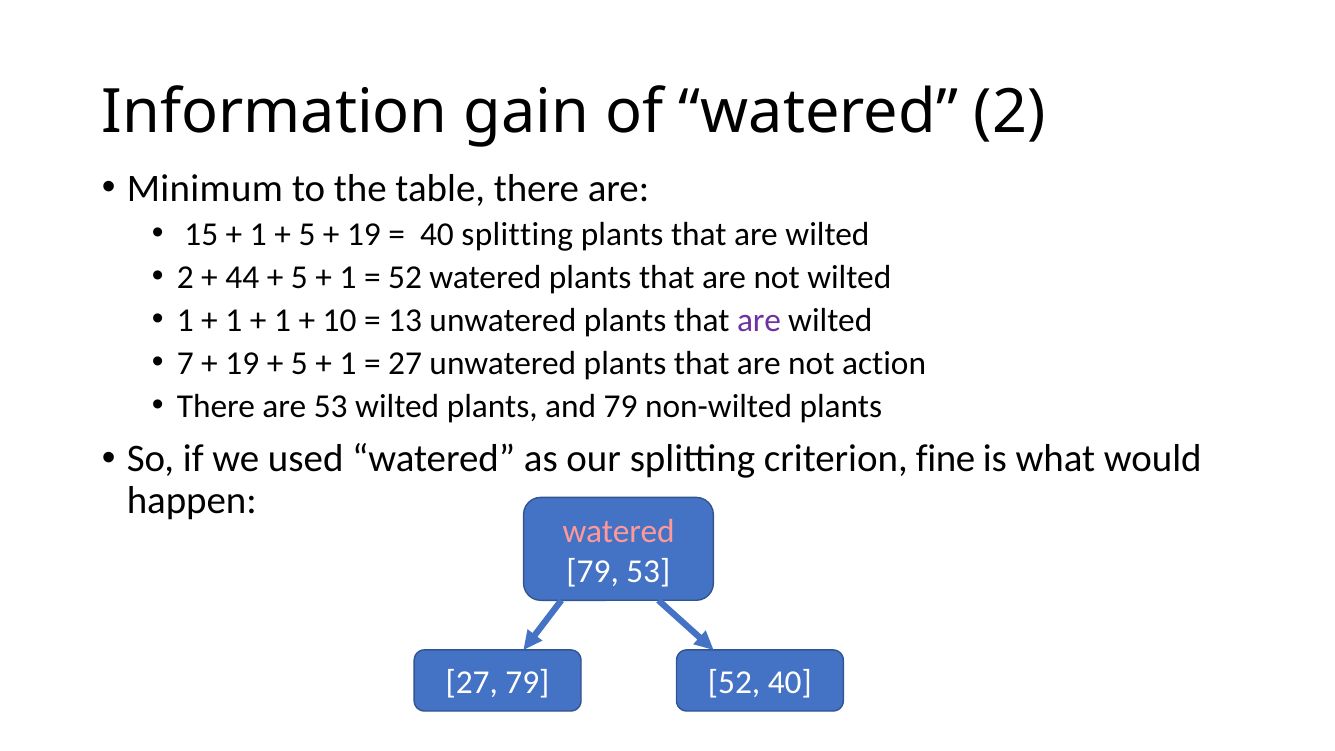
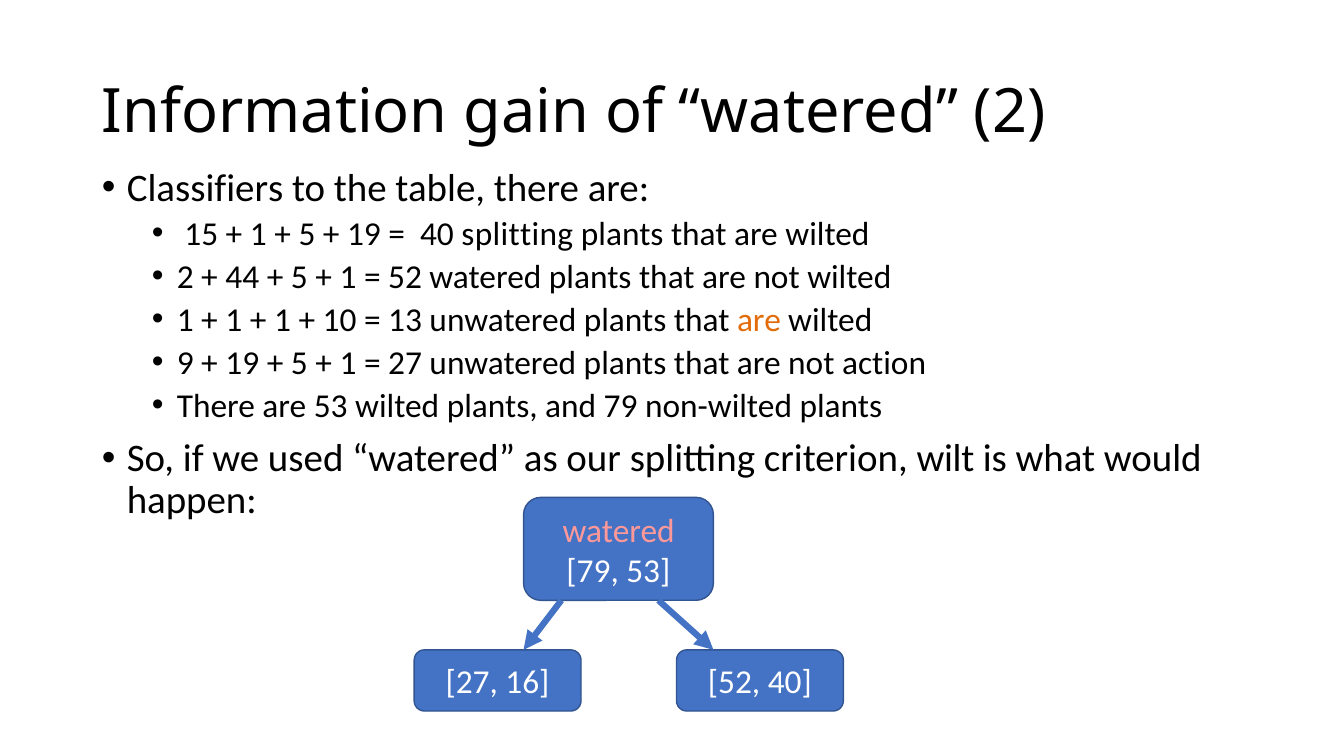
Minimum: Minimum -> Classifiers (205, 188)
are colour: purple -> orange (759, 320)
7: 7 -> 9 (185, 363)
fine: fine -> wilt (945, 459)
27 79: 79 -> 16 (527, 683)
